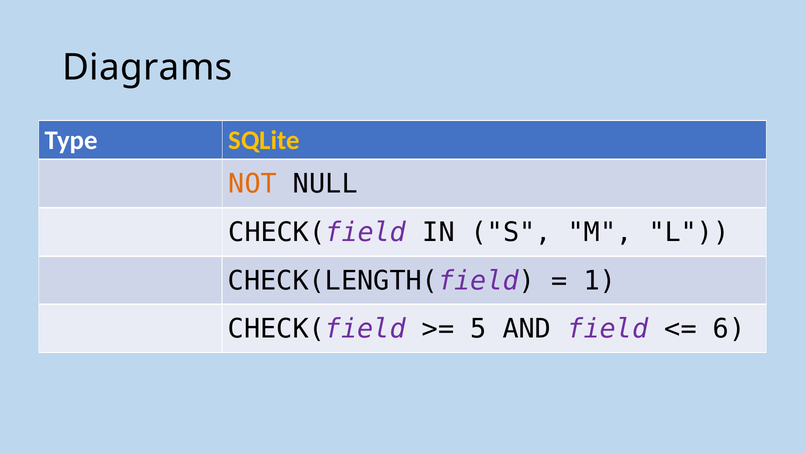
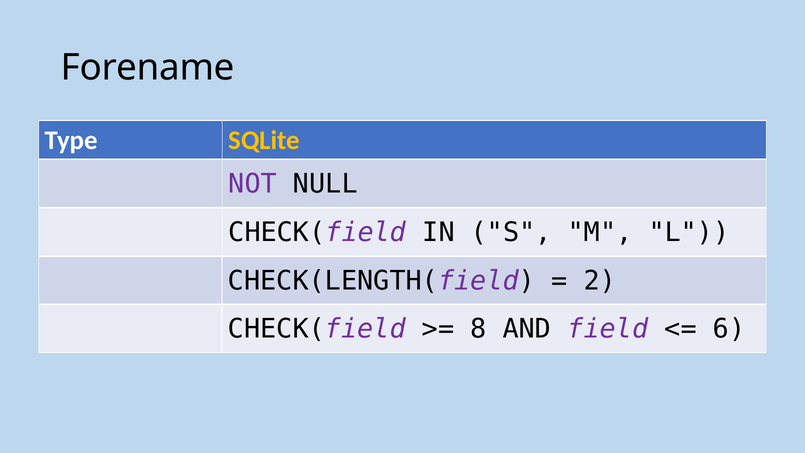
Diagrams: Diagrams -> Forename (148, 68)
NOT colour: orange -> purple (253, 184)
1: 1 -> 2 (600, 281)
5: 5 -> 8 (478, 329)
